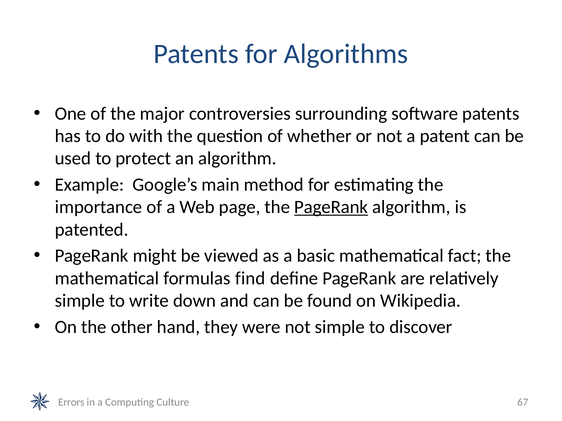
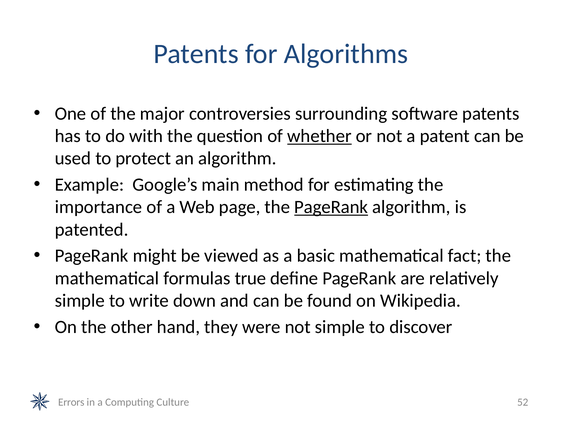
whether underline: none -> present (319, 136)
find: find -> true (250, 279)
67: 67 -> 52 (523, 403)
